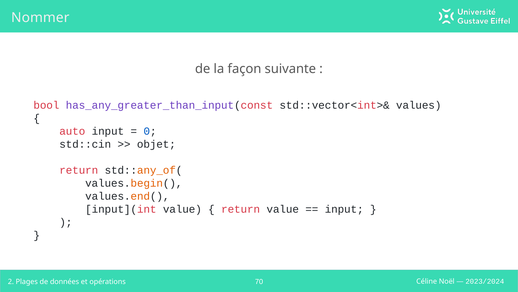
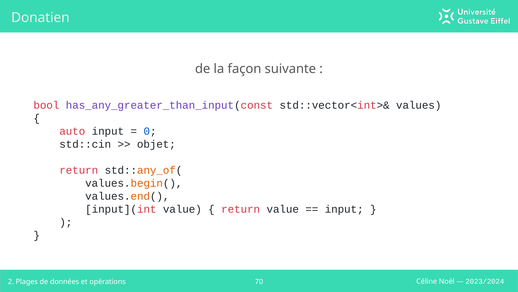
Nommer: Nommer -> Donatien (40, 18)
